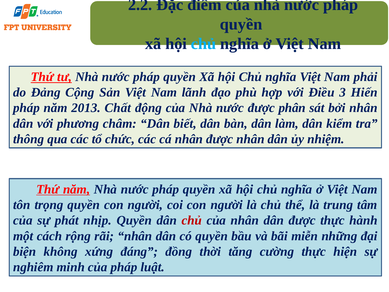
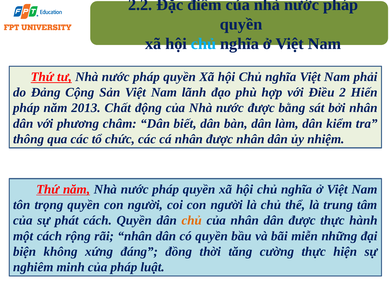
3: 3 -> 2 (343, 92)
phân: phân -> bằng (292, 108)
phát nhịp: nhịp -> cách (98, 220)
chủ colour: red -> orange (192, 220)
